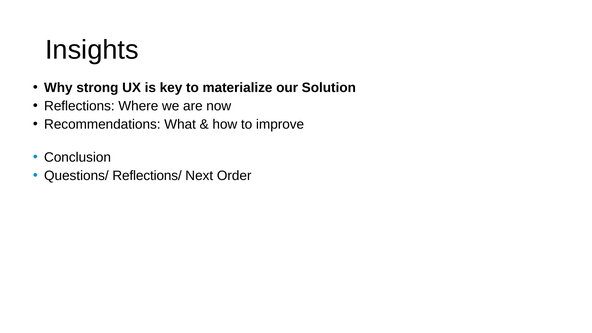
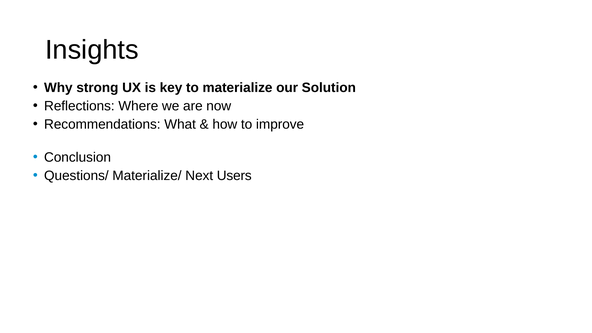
Reflections/: Reflections/ -> Materialize/ (147, 176)
Order: Order -> Users (234, 176)
